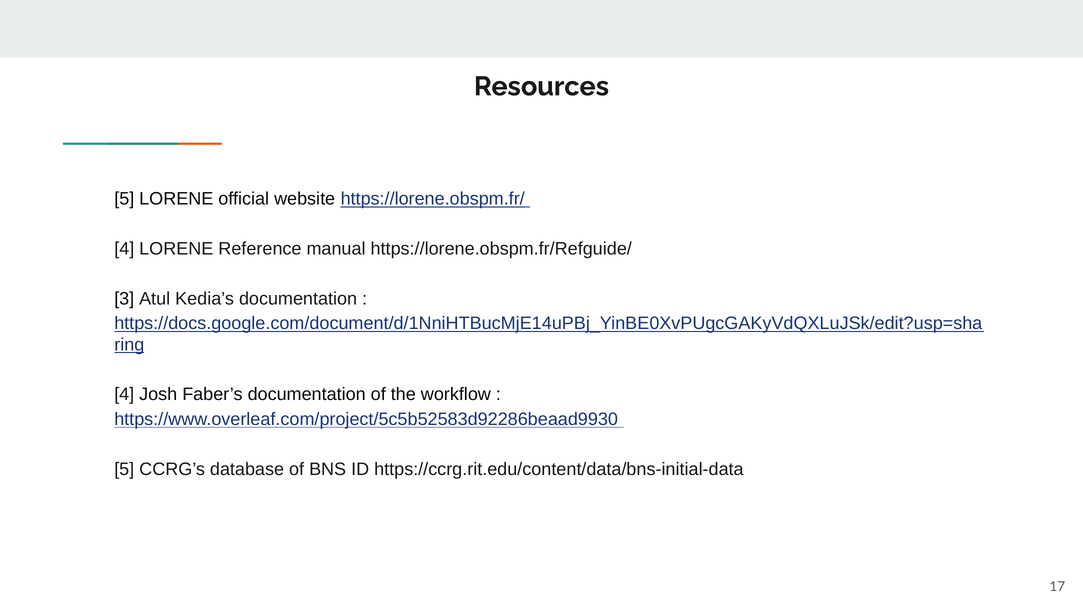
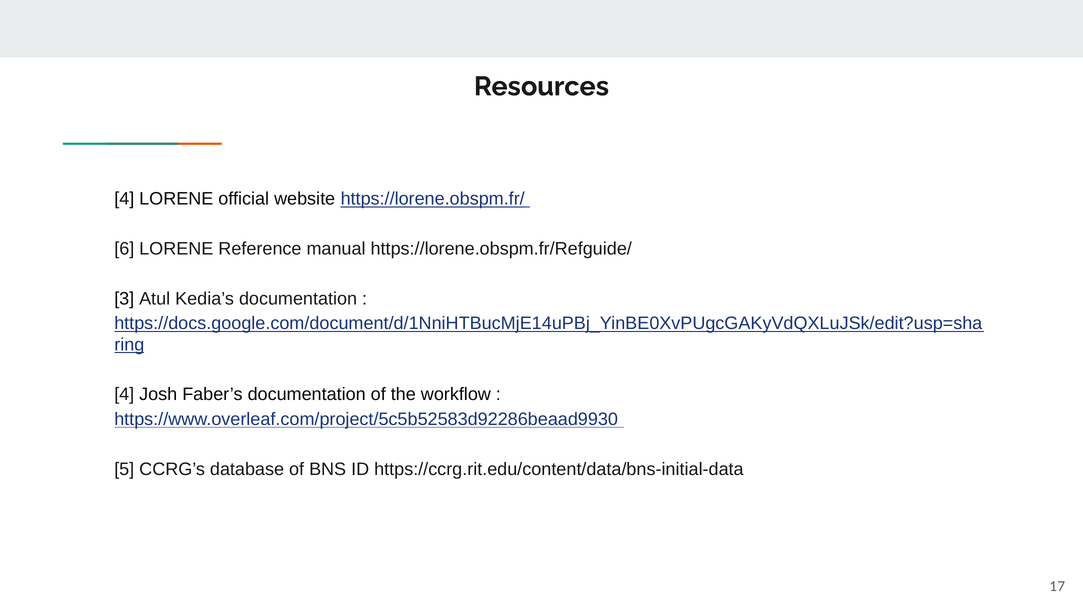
5: 5 -> 4 (124, 199)
4: 4 -> 6 (124, 249)
